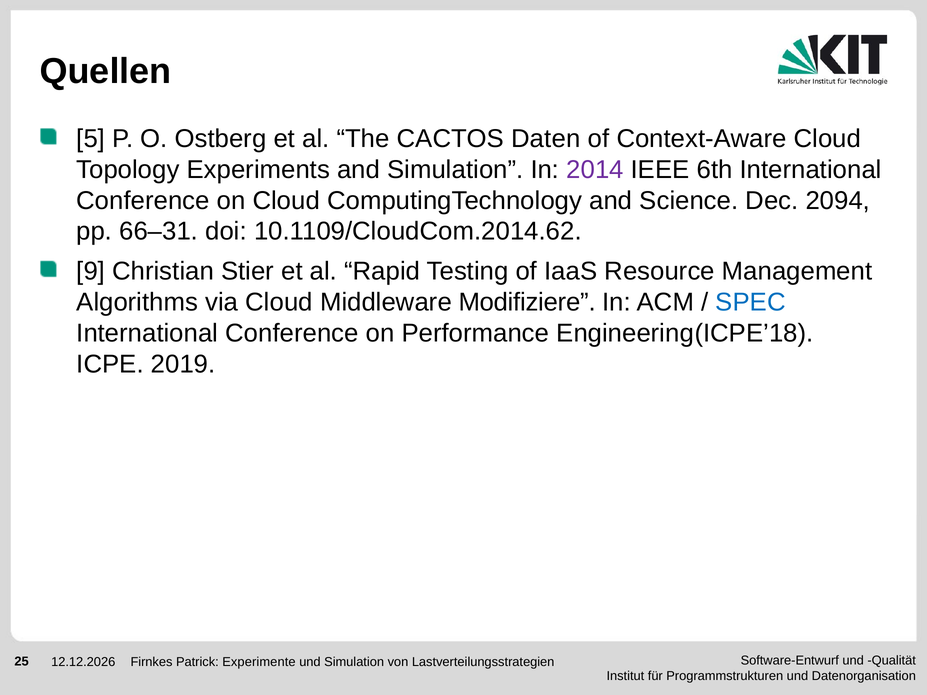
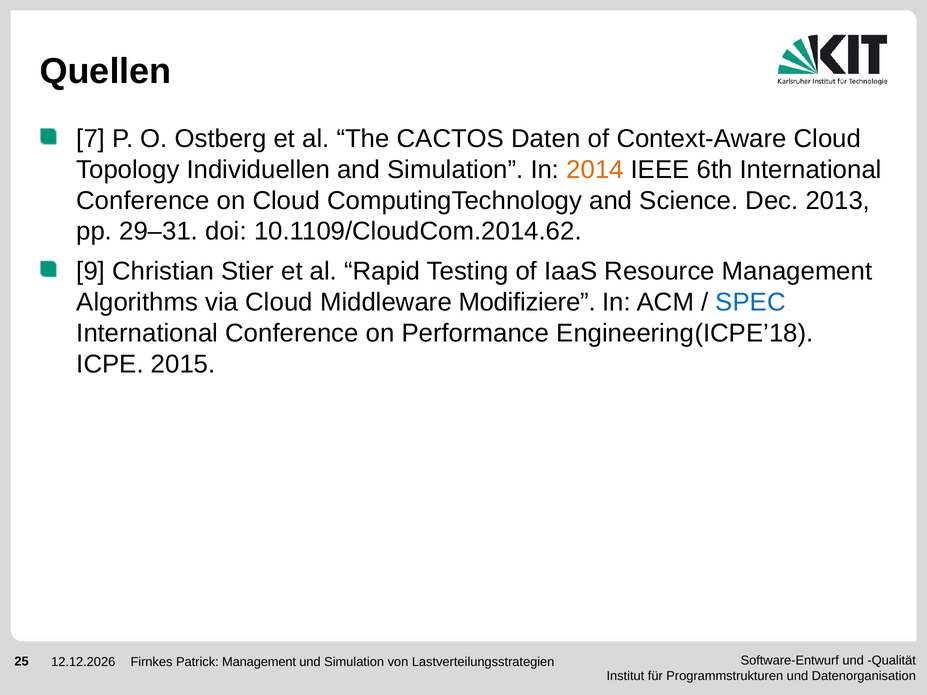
5: 5 -> 7 (91, 139)
Experiments: Experiments -> Individuellen (258, 170)
2014 colour: purple -> orange (595, 170)
2094: 2094 -> 2013 (838, 201)
66–31: 66–31 -> 29–31 (159, 231)
2019: 2019 -> 2015 (183, 364)
Patrick Experimente: Experimente -> Management (259, 662)
